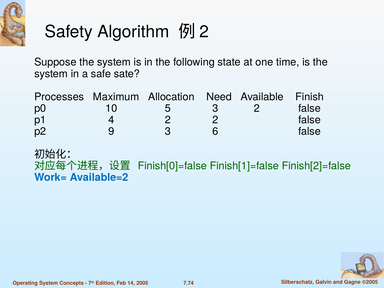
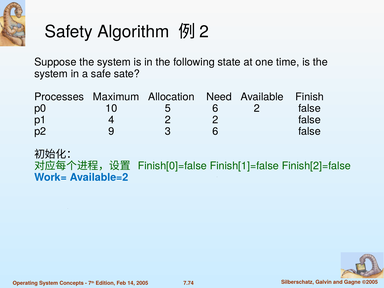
5 3: 3 -> 6 (215, 108)
